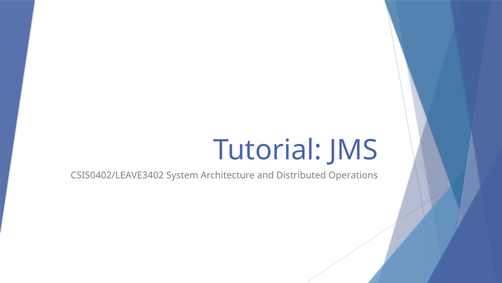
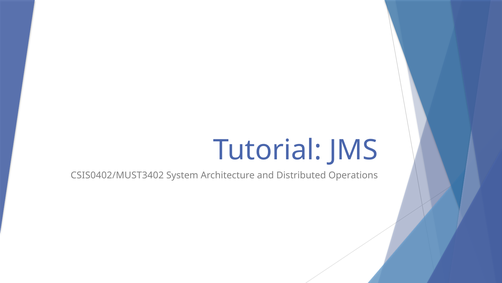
CSIS0402/LEAVE3402: CSIS0402/LEAVE3402 -> CSIS0402/MUST3402 (117, 175)
